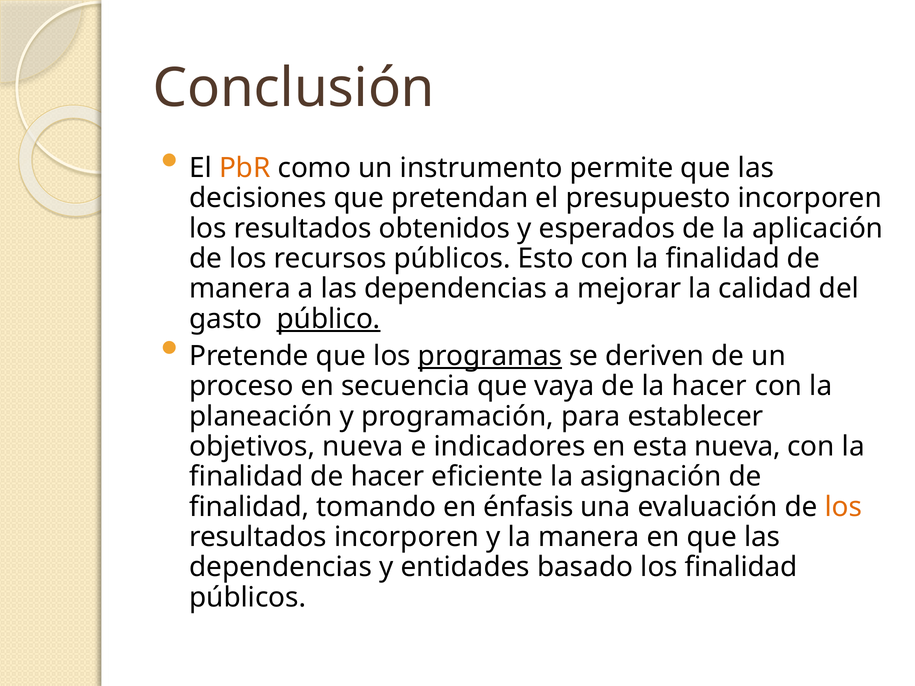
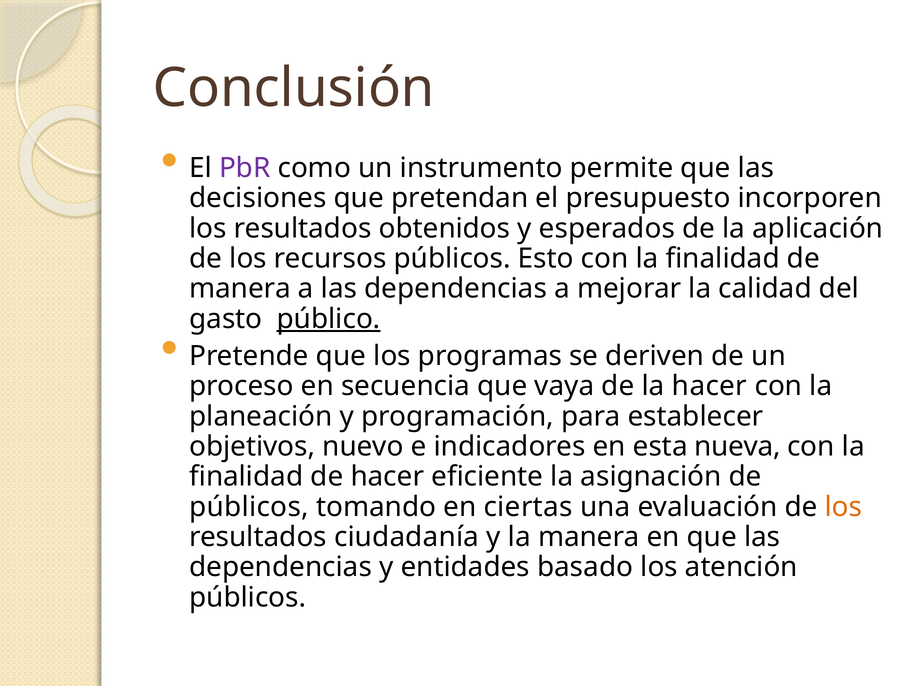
PbR colour: orange -> purple (245, 168)
programas underline: present -> none (490, 356)
objetivos nueva: nueva -> nuevo (363, 447)
finalidad: finalidad -> públicos (249, 507)
énfasis: énfasis -> ciertas (528, 507)
resultados incorporen: incorporen -> ciudadanía (407, 537)
los finalidad: finalidad -> atención (741, 567)
